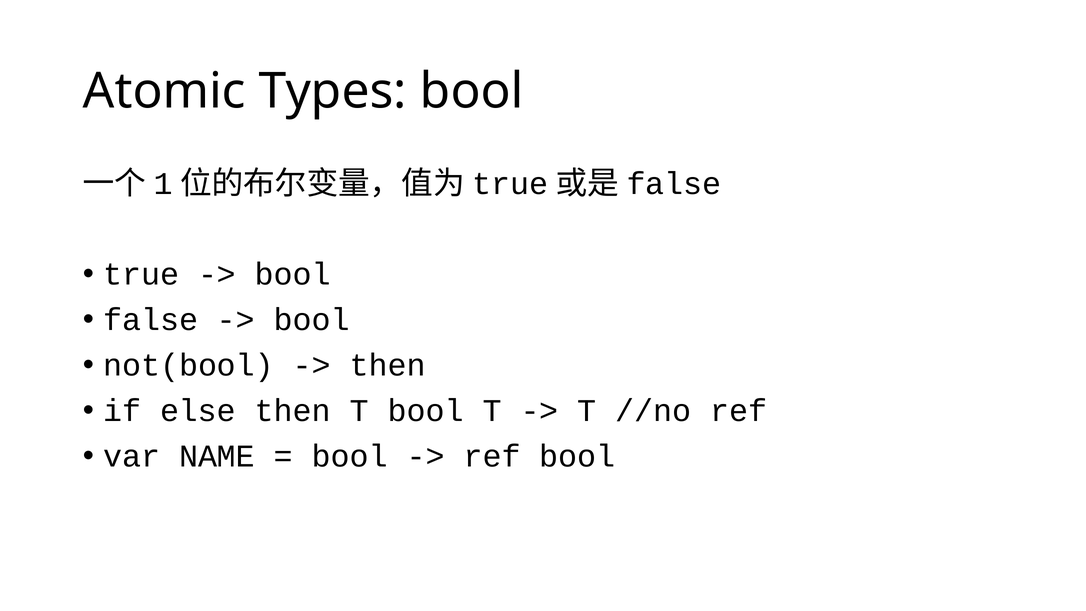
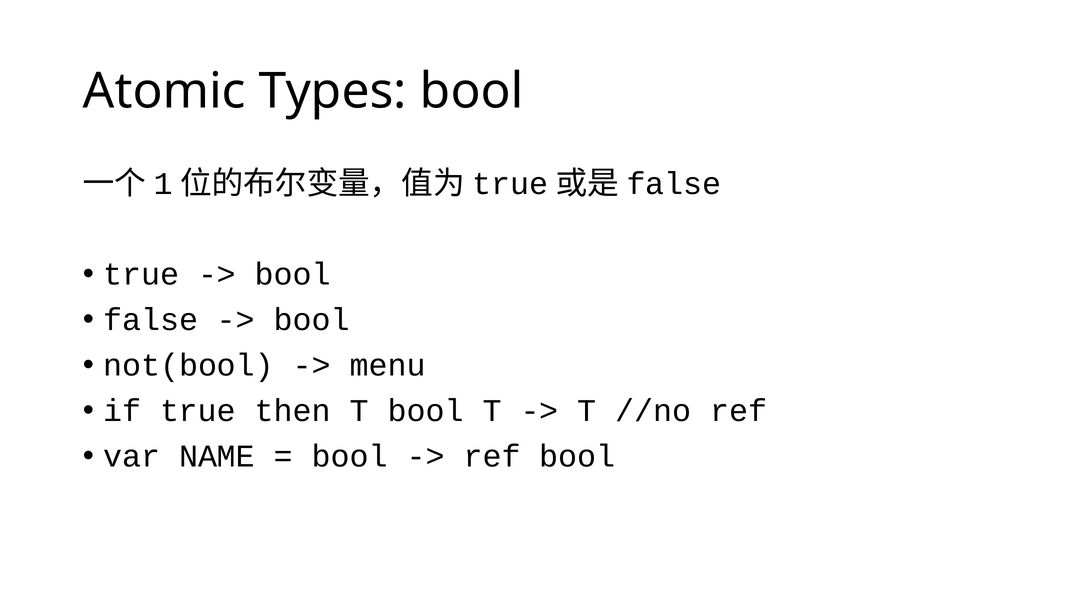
then: then -> menu (388, 365)
if else: else -> true (198, 411)
